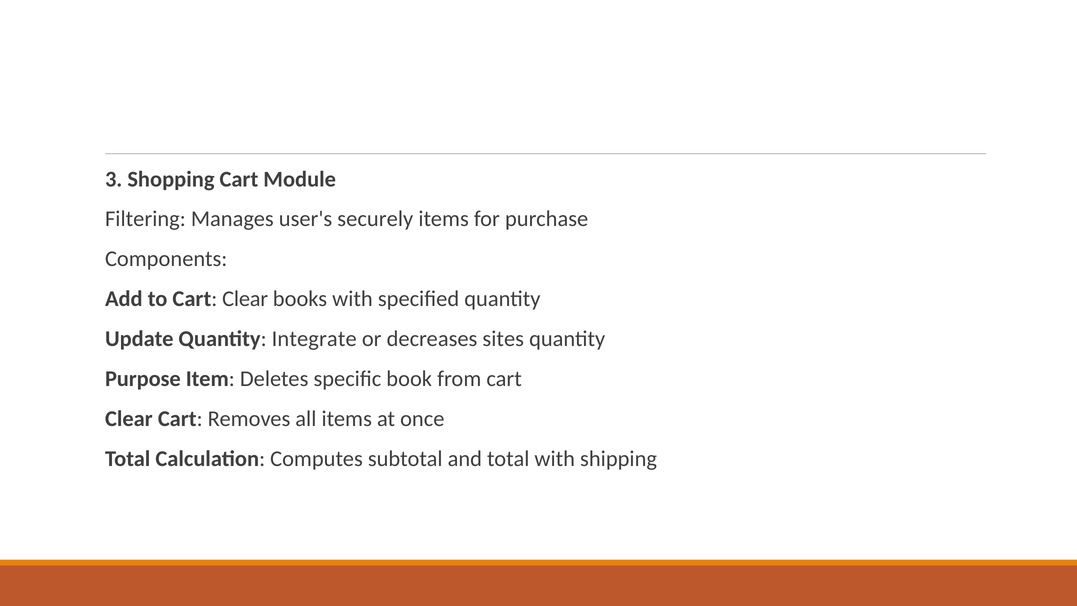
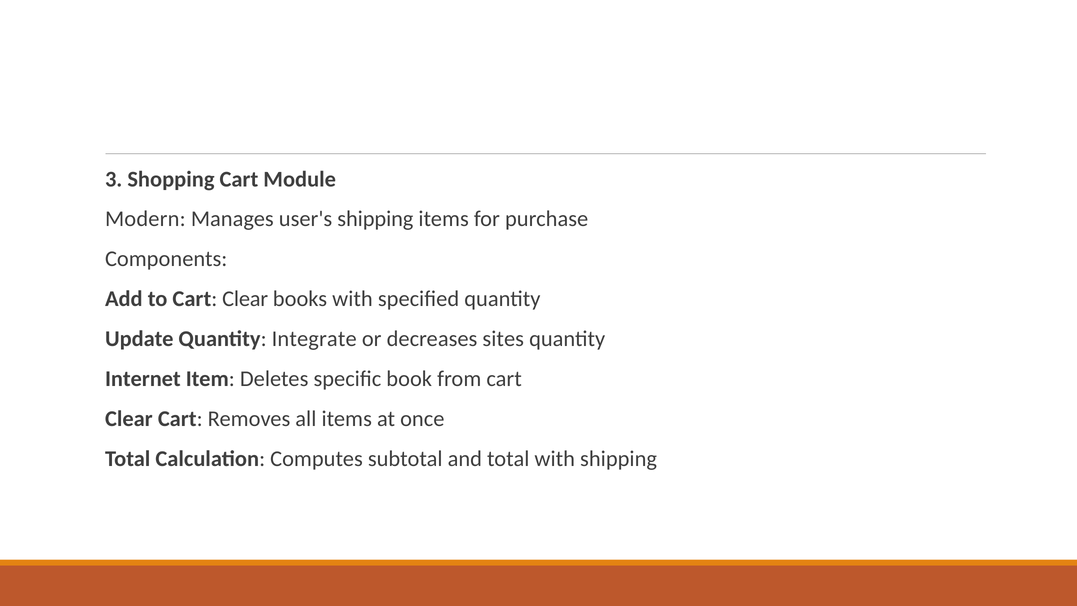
Filtering: Filtering -> Modern (145, 219)
user's securely: securely -> shipping (375, 219)
Purpose: Purpose -> Internet (143, 379)
